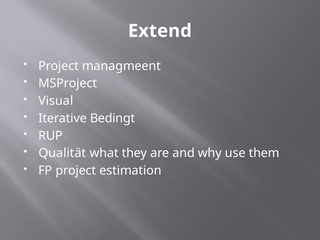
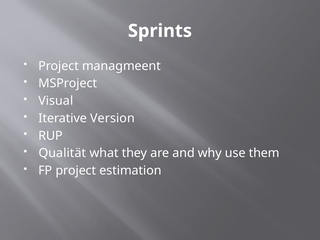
Extend: Extend -> Sprints (160, 31)
Bedingt: Bedingt -> Version (112, 118)
